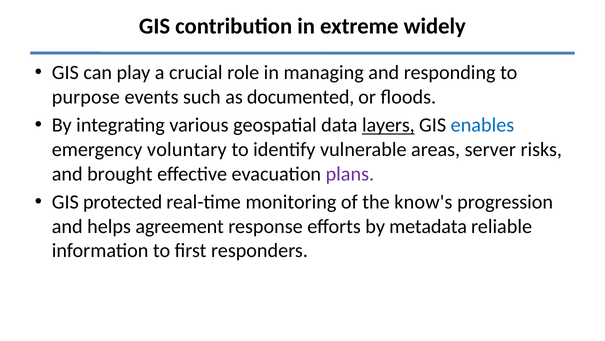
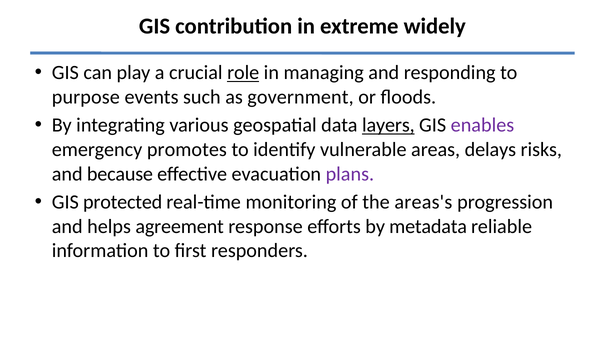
role underline: none -> present (243, 73)
documented: documented -> government (301, 97)
enables colour: blue -> purple (482, 125)
voluntary: voluntary -> promotes (187, 149)
server: server -> delays (490, 149)
brought: brought -> because (120, 174)
know's: know's -> areas's (423, 202)
